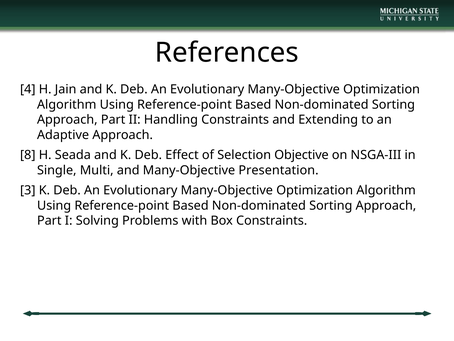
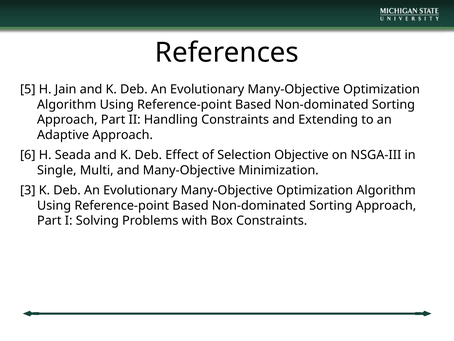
4: 4 -> 5 (28, 89)
8: 8 -> 6 (28, 155)
Presentation: Presentation -> Minimization (279, 170)
